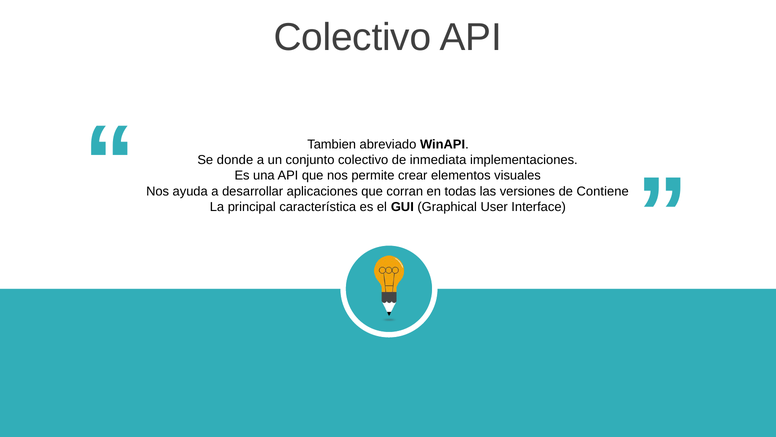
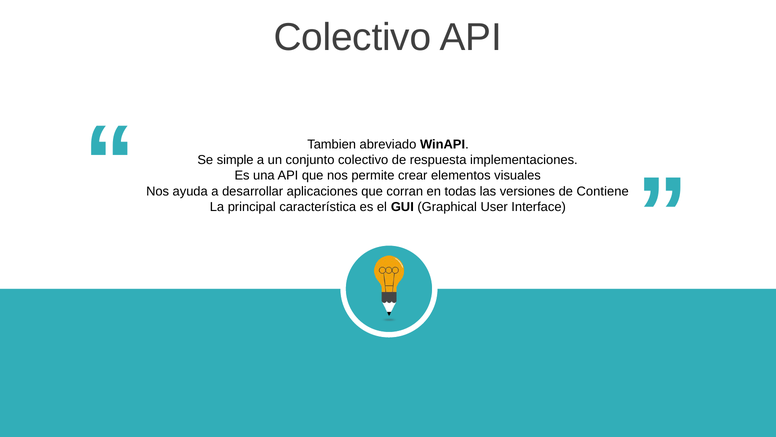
donde: donde -> simple (235, 160)
inmediata: inmediata -> respuesta (438, 160)
